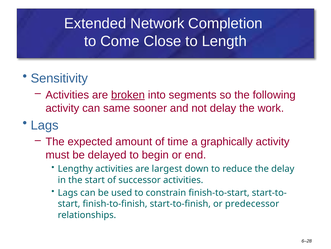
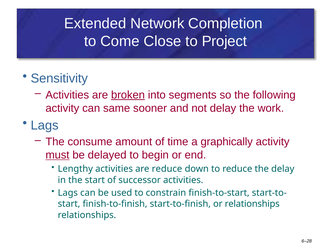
Length: Length -> Project (224, 41)
expected: expected -> consume (90, 141)
must underline: none -> present (57, 155)
are largest: largest -> reduce (167, 168)
or predecessor: predecessor -> relationships (252, 203)
